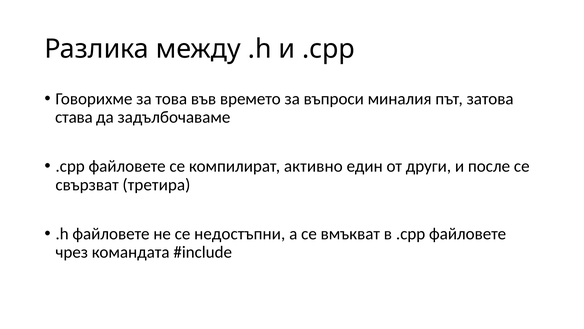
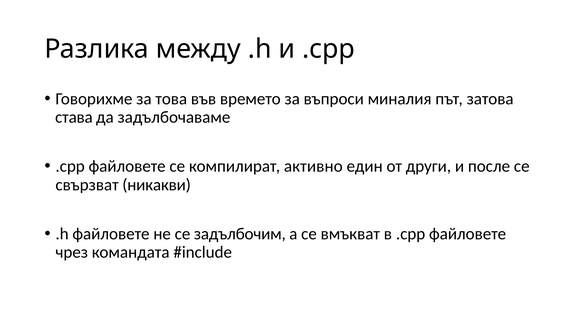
третира: третира -> никакви (157, 185)
недостъпни: недостъпни -> задълбочим (240, 233)
